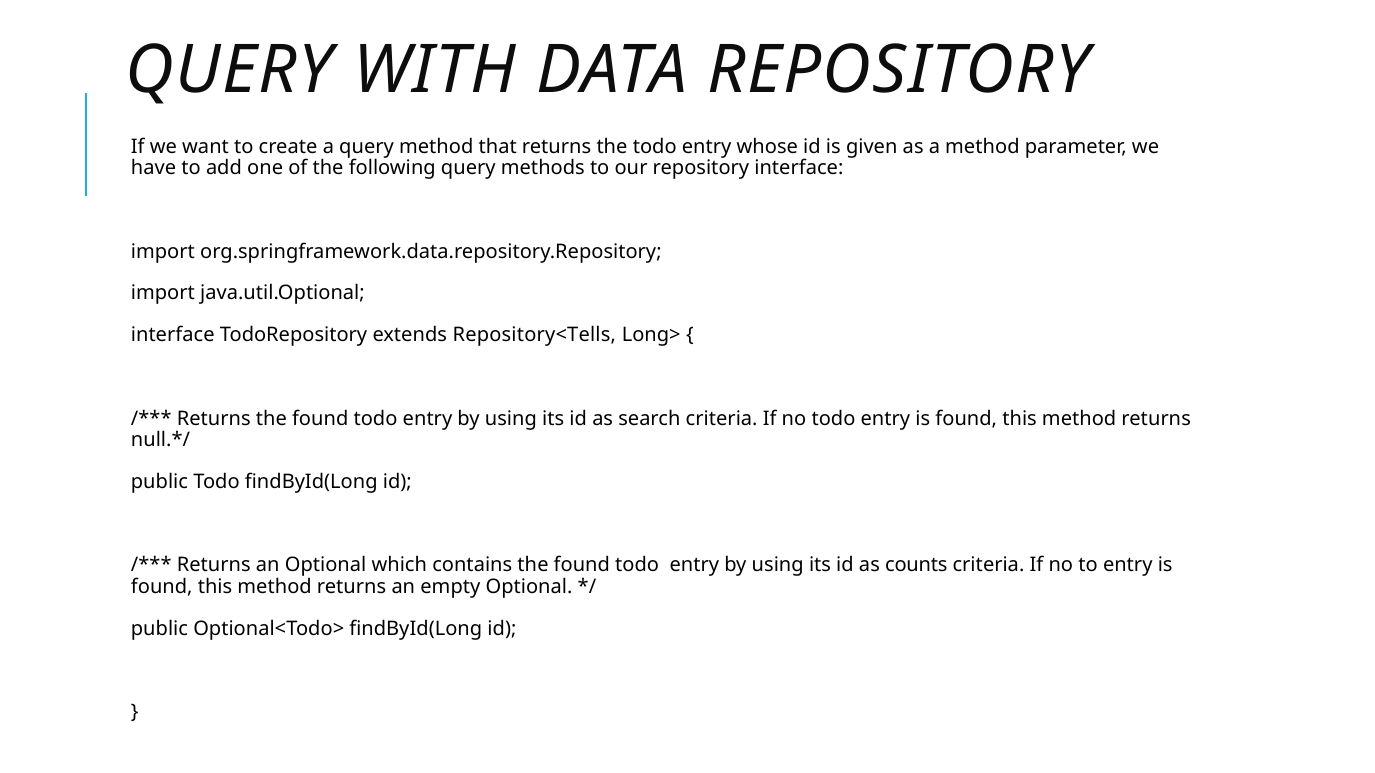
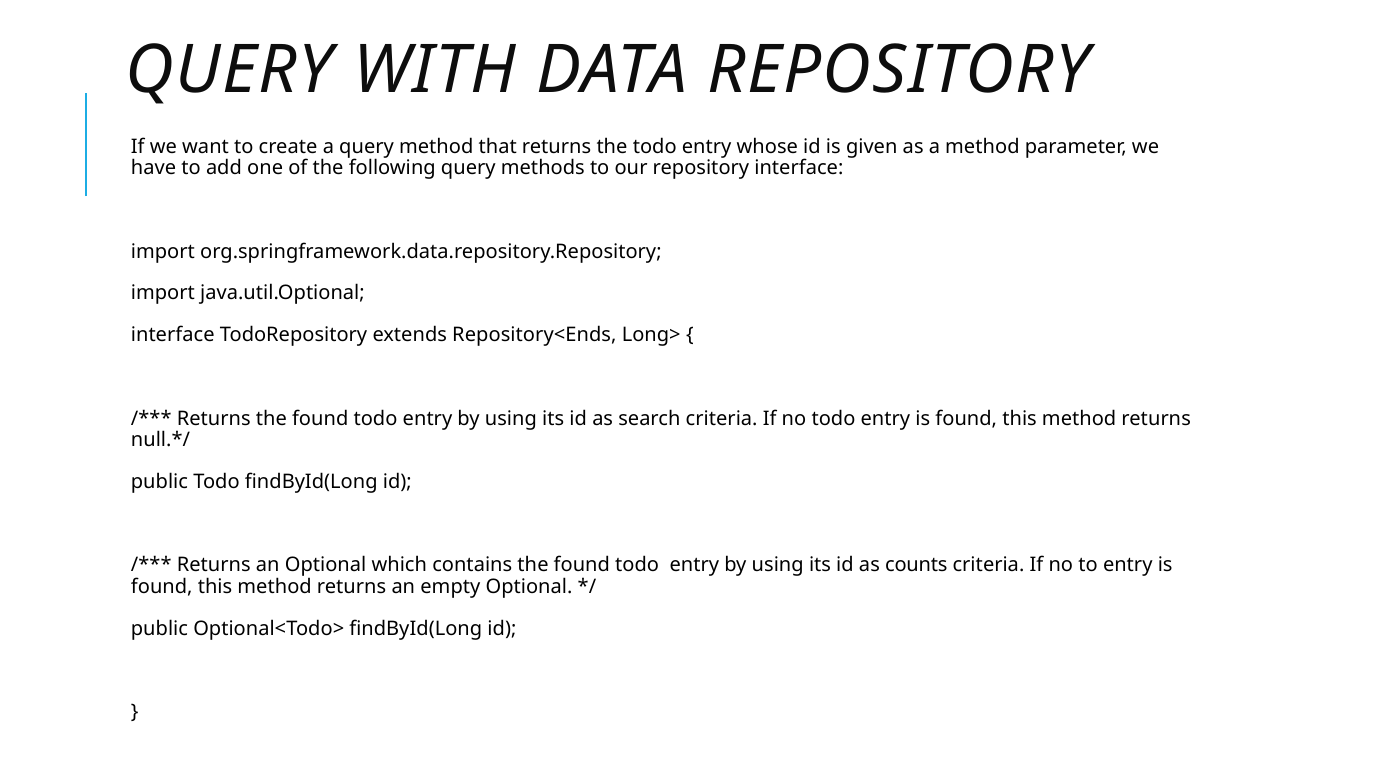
Repository<Tells: Repository<Tells -> Repository<Ends (534, 335)
